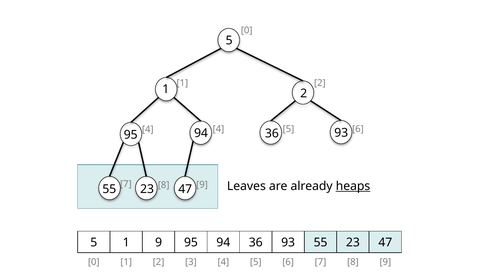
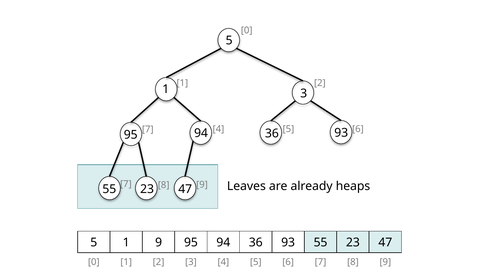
2: 2 -> 3 (304, 93)
4: 4 -> 7 (148, 129)
heaps underline: present -> none (353, 186)
